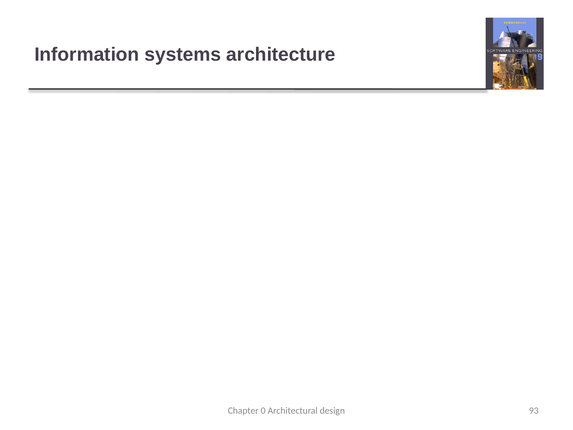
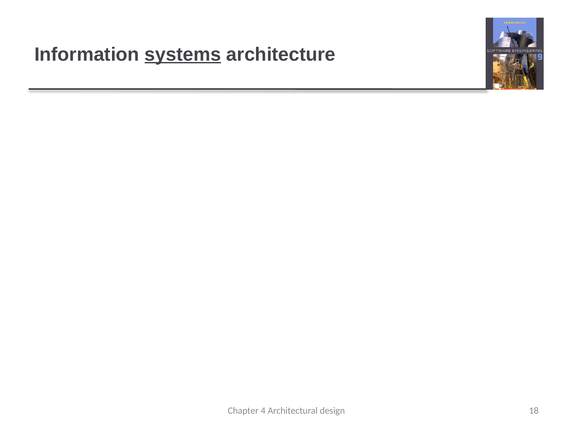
systems underline: none -> present (183, 54)
0: 0 -> 4 (263, 410)
93: 93 -> 18 (534, 410)
